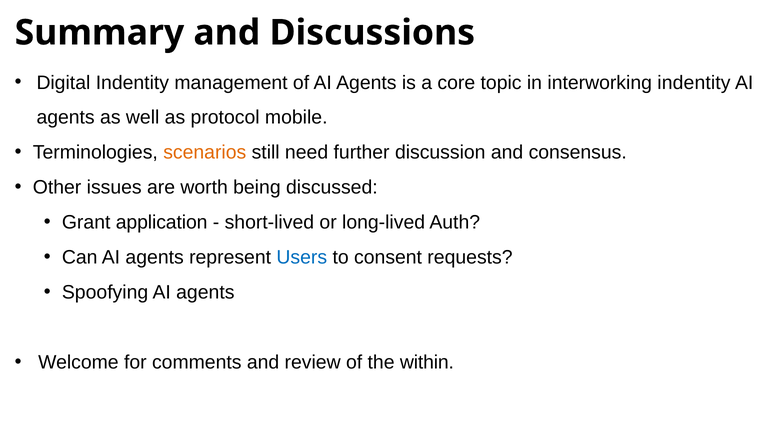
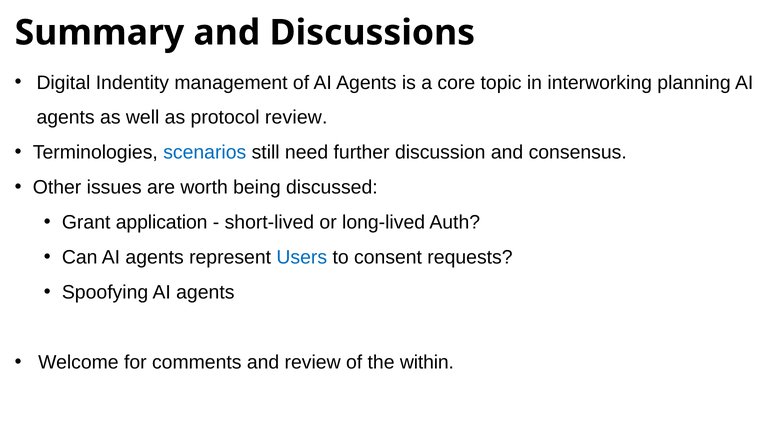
interworking indentity: indentity -> planning (694, 83)
protocol mobile: mobile -> review (296, 117)
scenarios colour: orange -> blue (205, 152)
